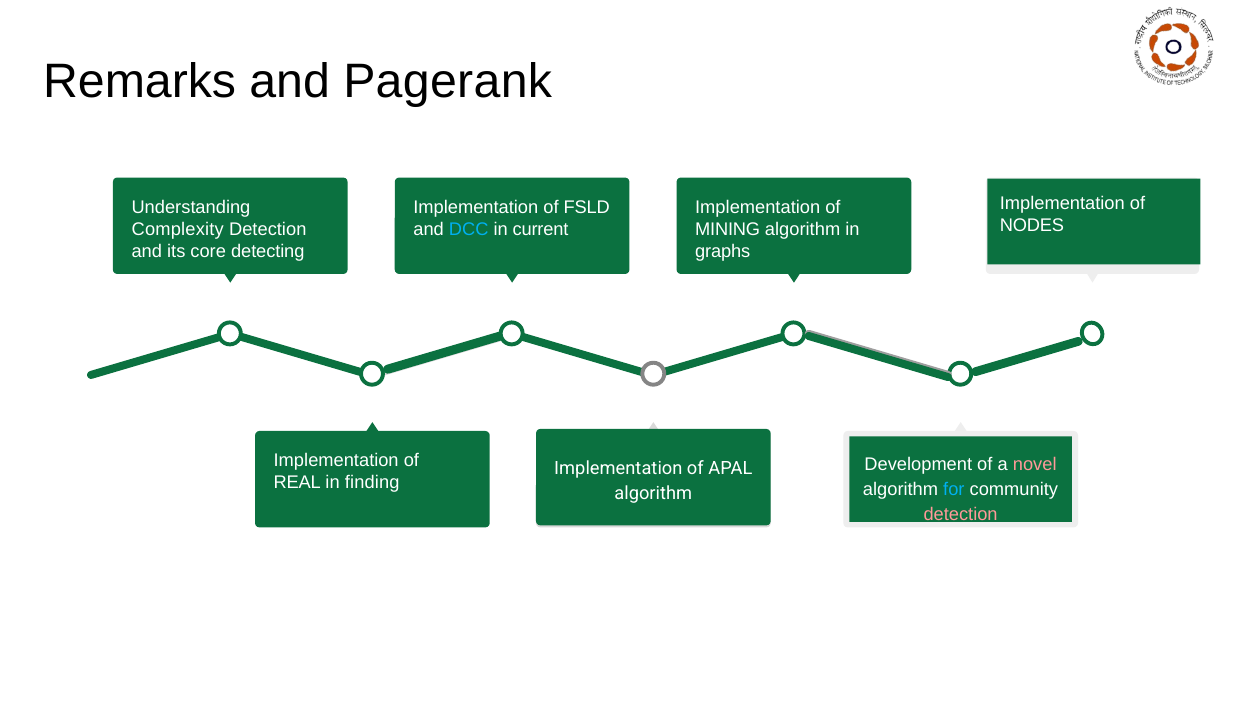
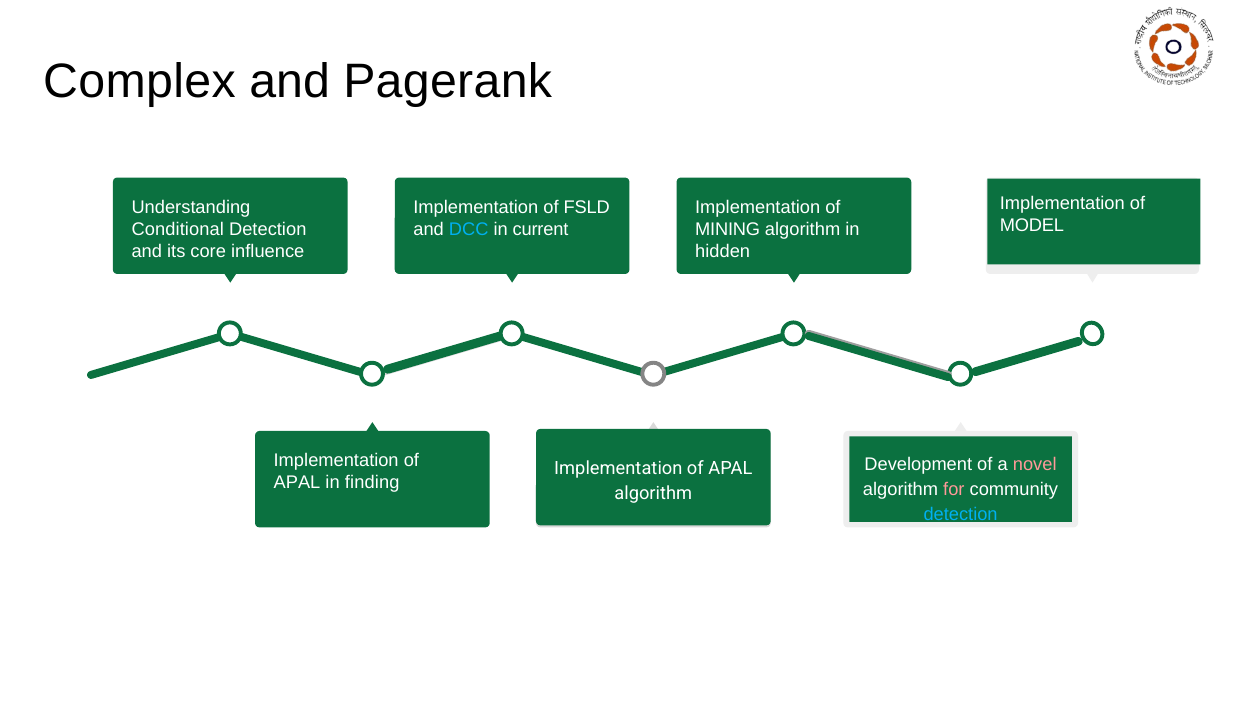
Remarks: Remarks -> Complex (139, 81)
NODES: NODES -> MODEL (1032, 225)
Complexity: Complexity -> Conditional (178, 229)
detecting: detecting -> influence (268, 251)
graphs: graphs -> hidden (723, 251)
REAL: REAL -> APAL (297, 483)
for colour: light blue -> pink (954, 490)
detection colour: pink -> light blue (961, 515)
